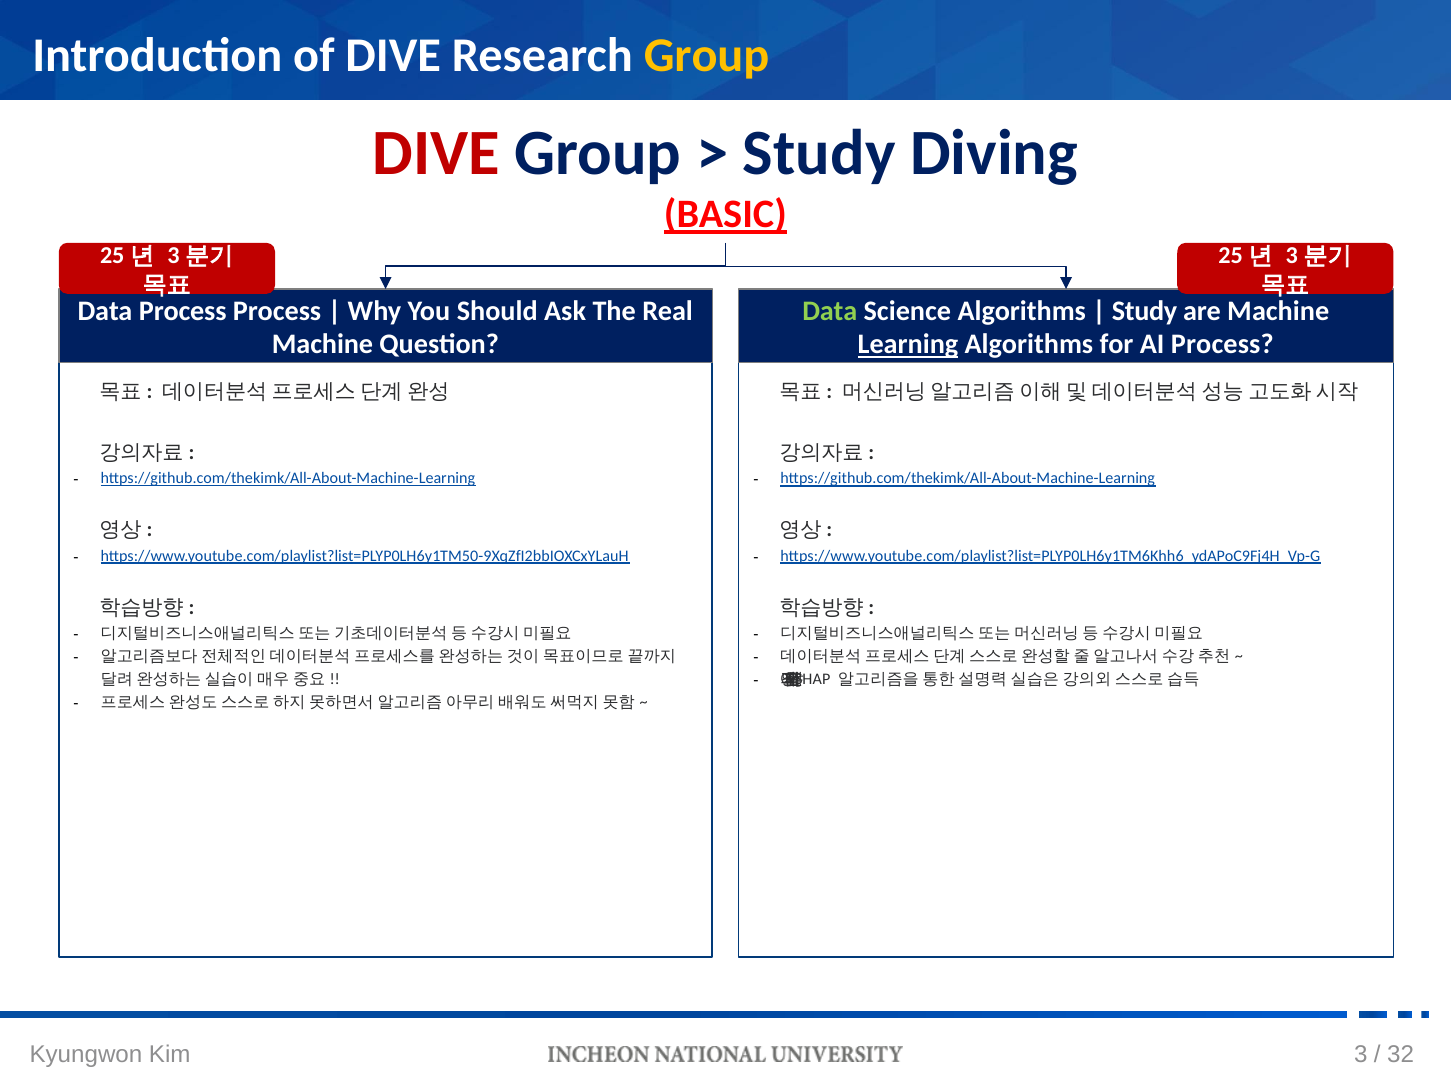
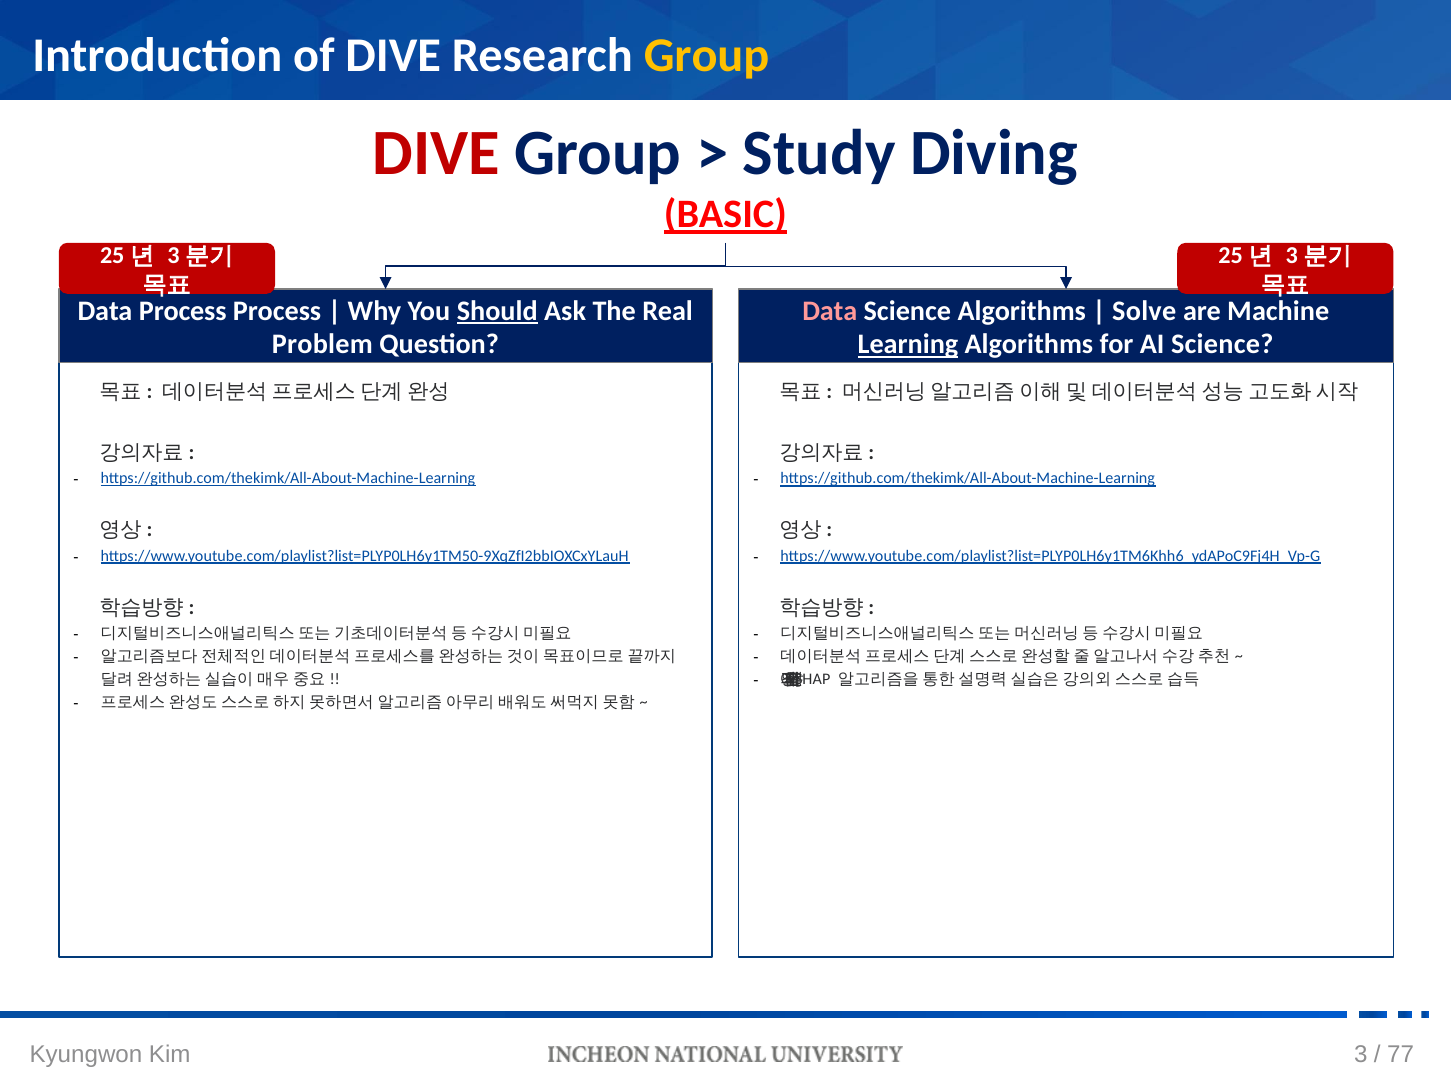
Should underline: none -> present (497, 310)
Data colour: light green -> pink (830, 310)
Study: Study -> Solve (1144, 310)
Machine: Machine -> Problem (322, 344)
AI Process: Process -> Science (1222, 344)
32: 32 -> 77 (1401, 1054)
